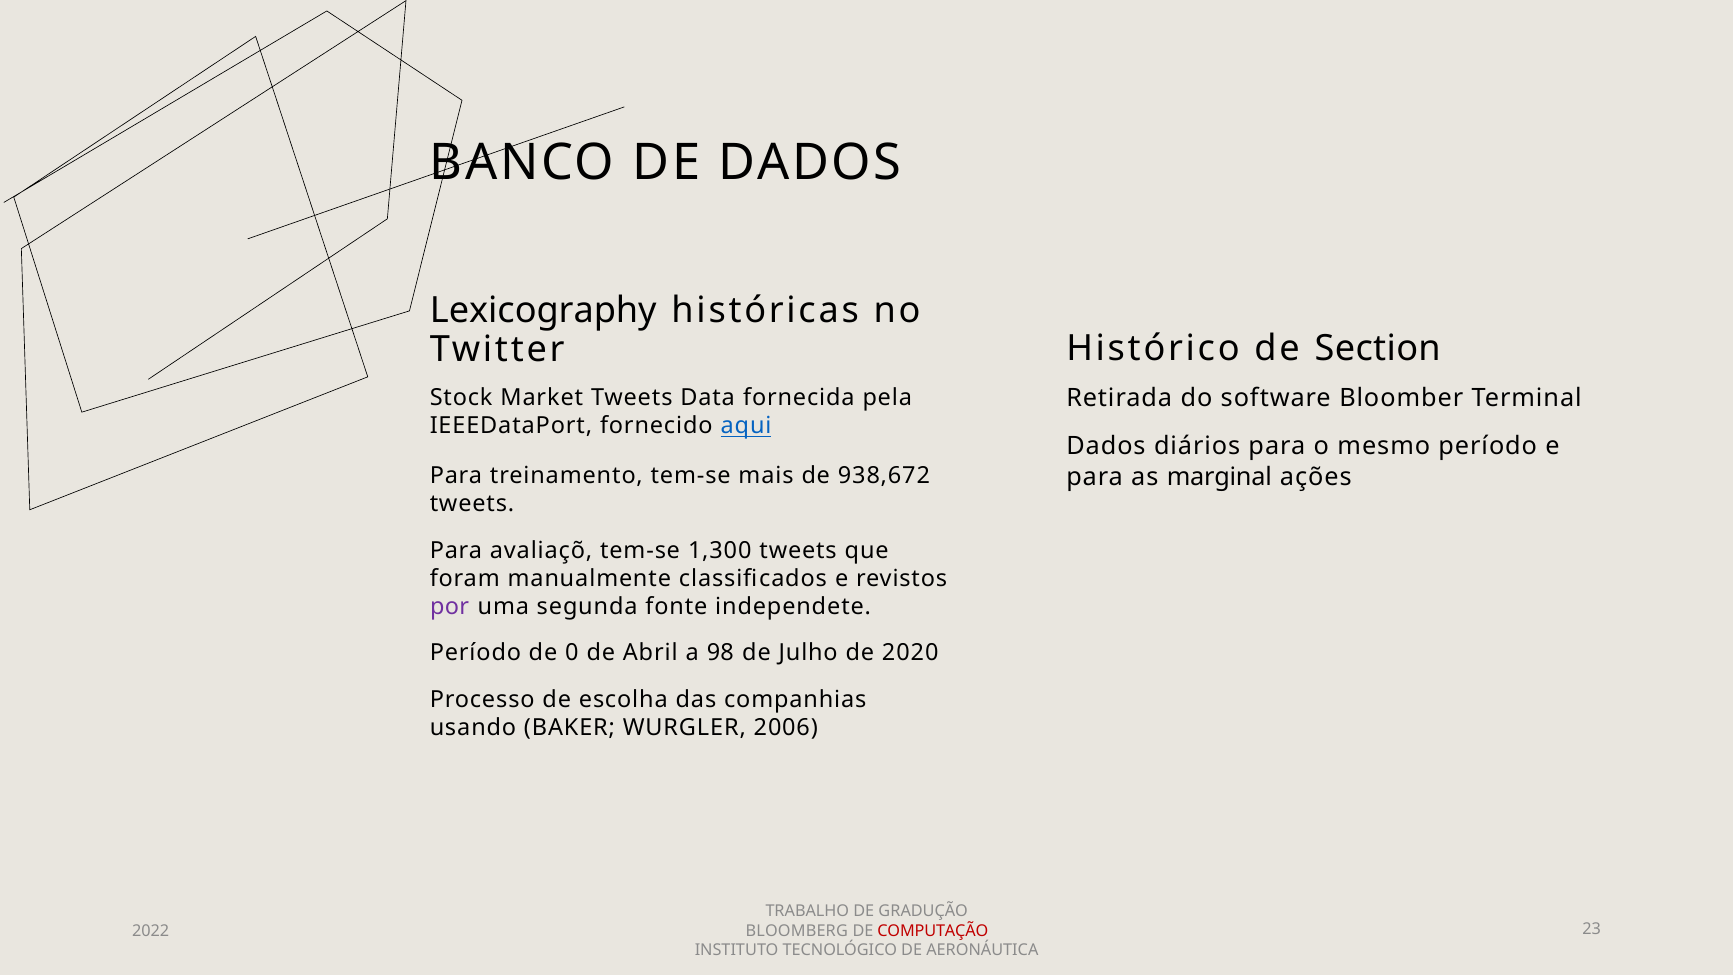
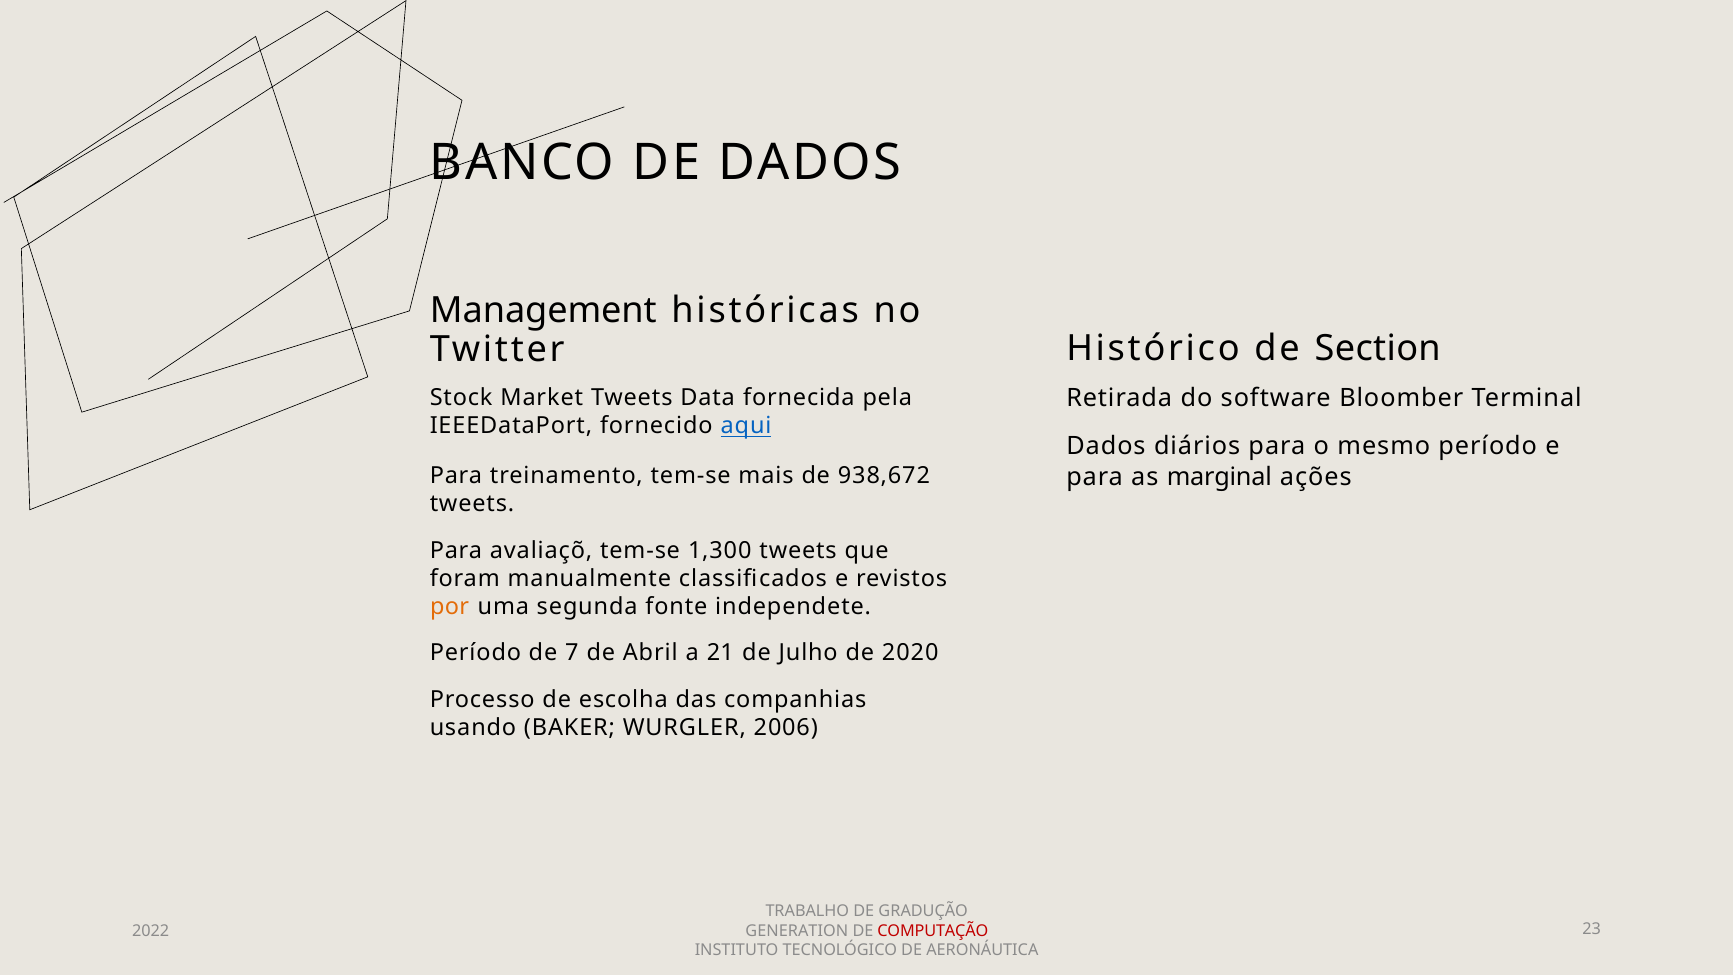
Lexicography: Lexicography -> Management (543, 310)
por colour: purple -> orange (450, 607)
0: 0 -> 7 (572, 653)
98: 98 -> 21 (720, 653)
BLOOMBERG: BLOOMBERG -> GENERATION (797, 931)
